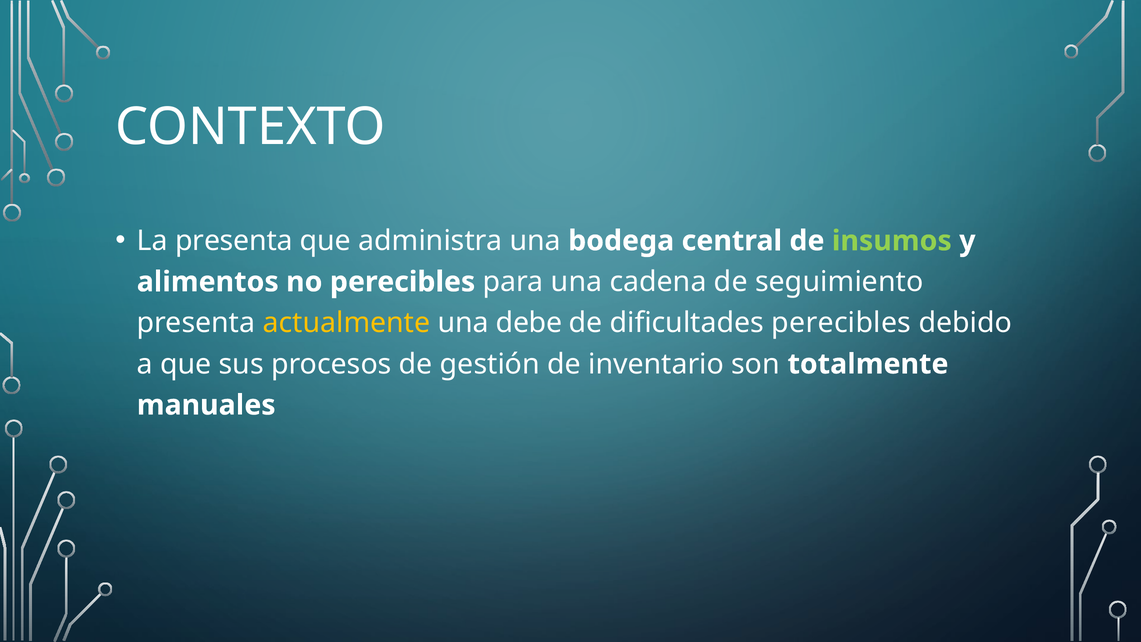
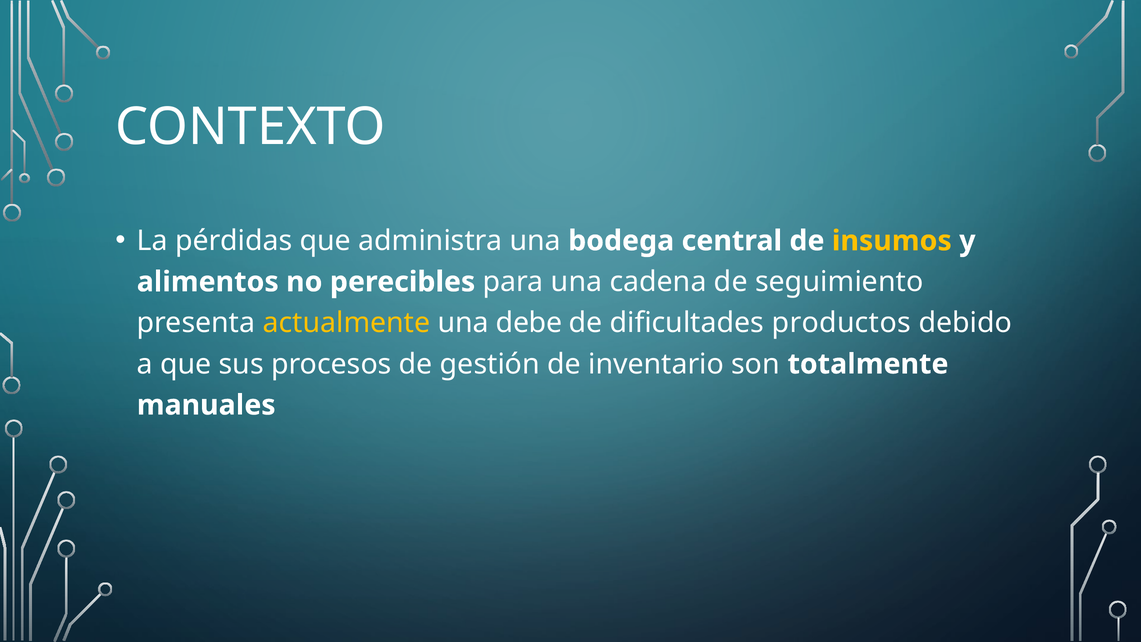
La presenta: presenta -> pérdidas (234, 241)
insumos colour: light green -> yellow (892, 241)
dificultades perecibles: perecibles -> productos (841, 323)
